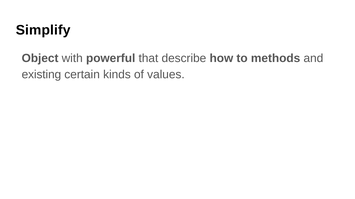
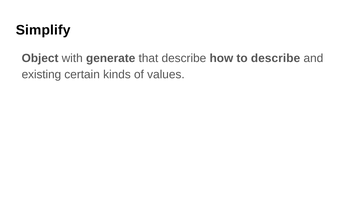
powerful: powerful -> generate (111, 58)
to methods: methods -> describe (276, 58)
